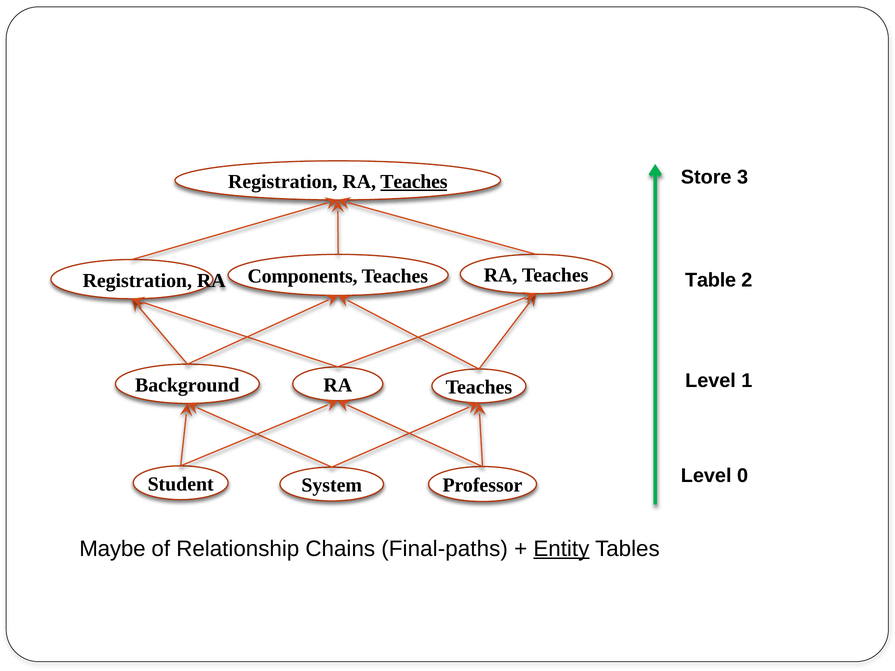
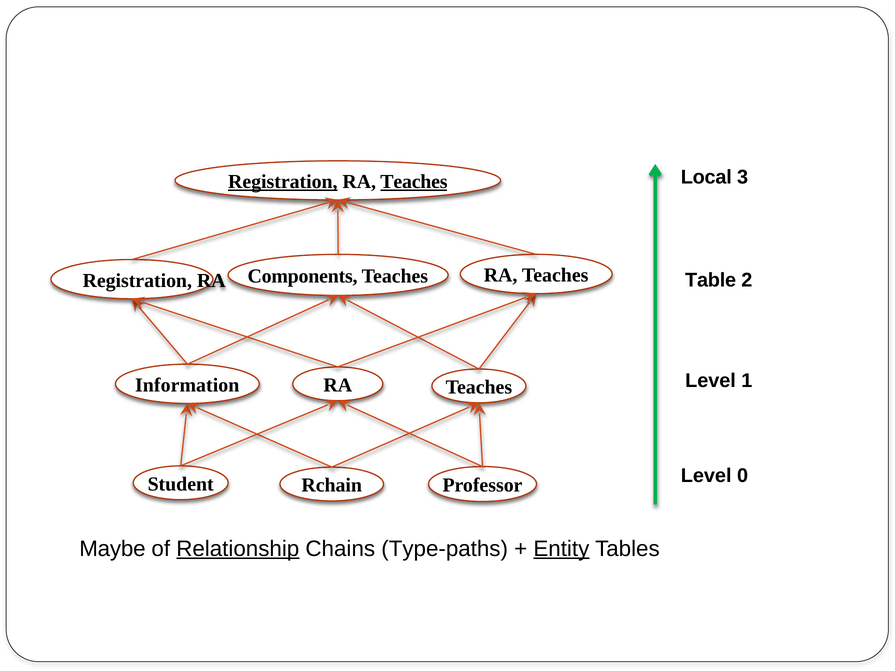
Store: Store -> Local (706, 177)
Registration underline: none -> present (283, 182)
Background: Background -> Information (187, 385)
System: System -> Rchain (332, 486)
Relationship underline: none -> present (238, 549)
Final-paths: Final-paths -> Type-paths (445, 549)
